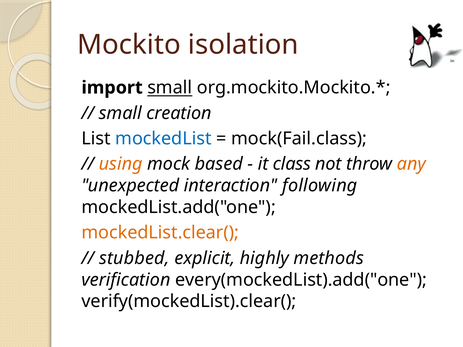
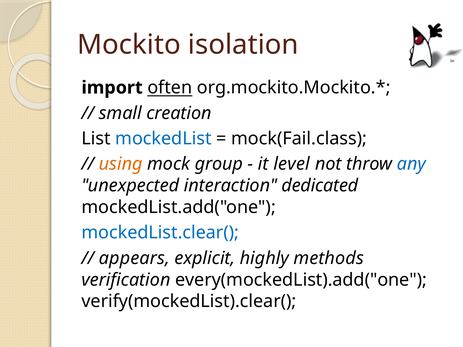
import small: small -> often (170, 88)
based: based -> group (219, 164)
class: class -> level (292, 164)
any colour: orange -> blue (411, 164)
following: following -> dedicated (320, 186)
mockedList.clear( colour: orange -> blue (160, 233)
stubbed: stubbed -> appears (134, 258)
